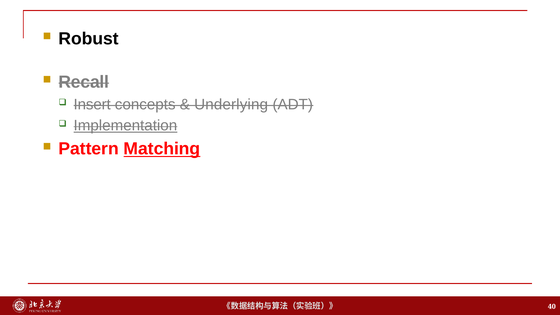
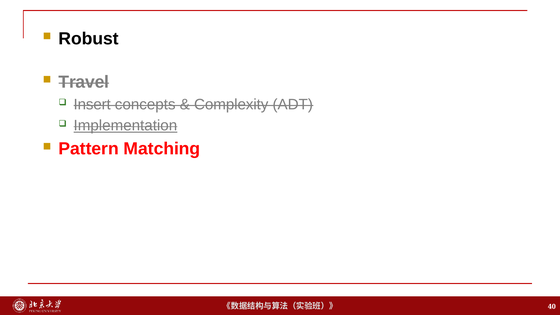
Recall: Recall -> Travel (84, 82)
Underlying: Underlying -> Complexity (231, 104)
Matching underline: present -> none (162, 149)
